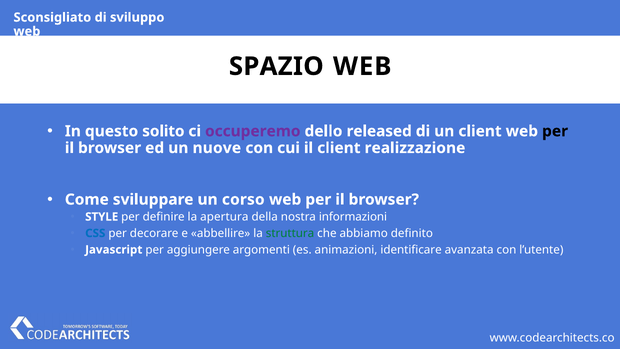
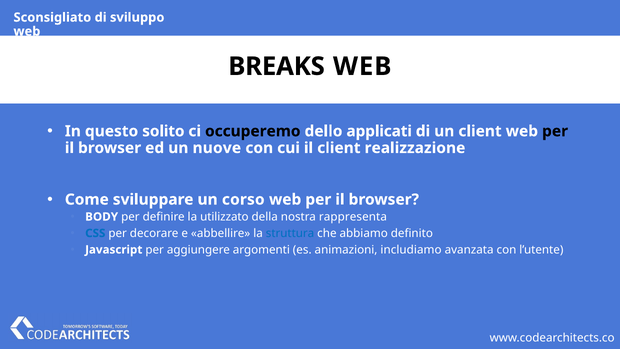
SPAZIO: SPAZIO -> BREAKS (277, 66)
occuperemo colour: purple -> black (253, 131)
released: released -> applicati (379, 131)
STYLE: STYLE -> BODY (102, 217)
apertura: apertura -> utilizzato (224, 217)
informazioni: informazioni -> rappresenta (353, 217)
struttura colour: green -> blue (290, 233)
identificare: identificare -> includiamo (411, 250)
